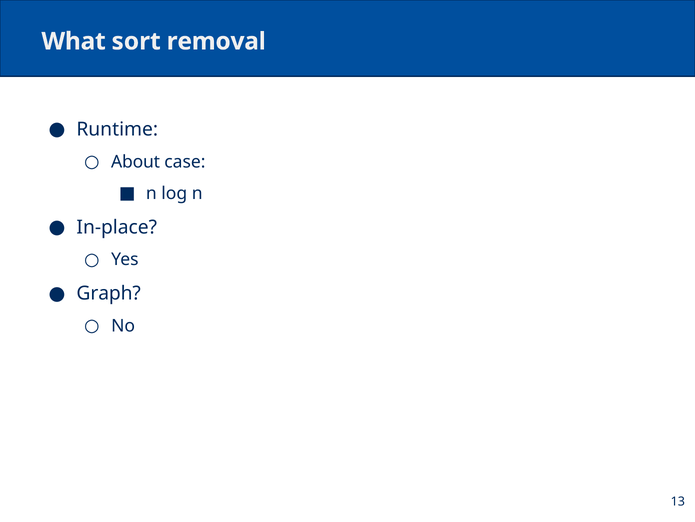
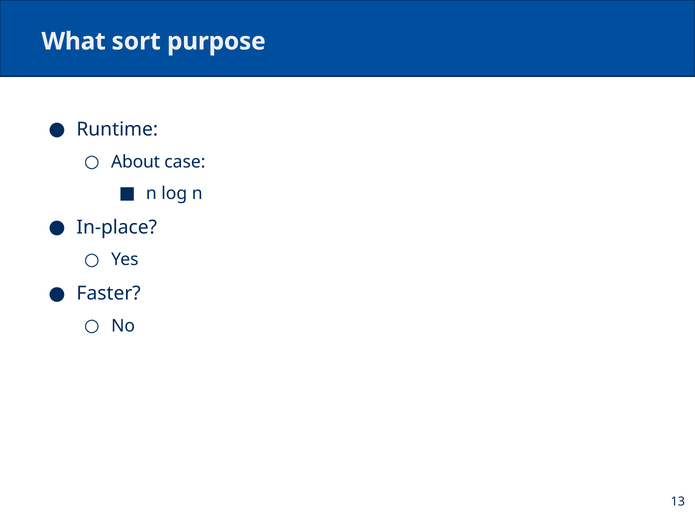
removal: removal -> purpose (216, 41)
Graph: Graph -> Faster (109, 293)
